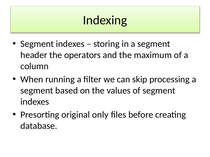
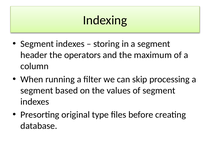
only: only -> type (100, 115)
